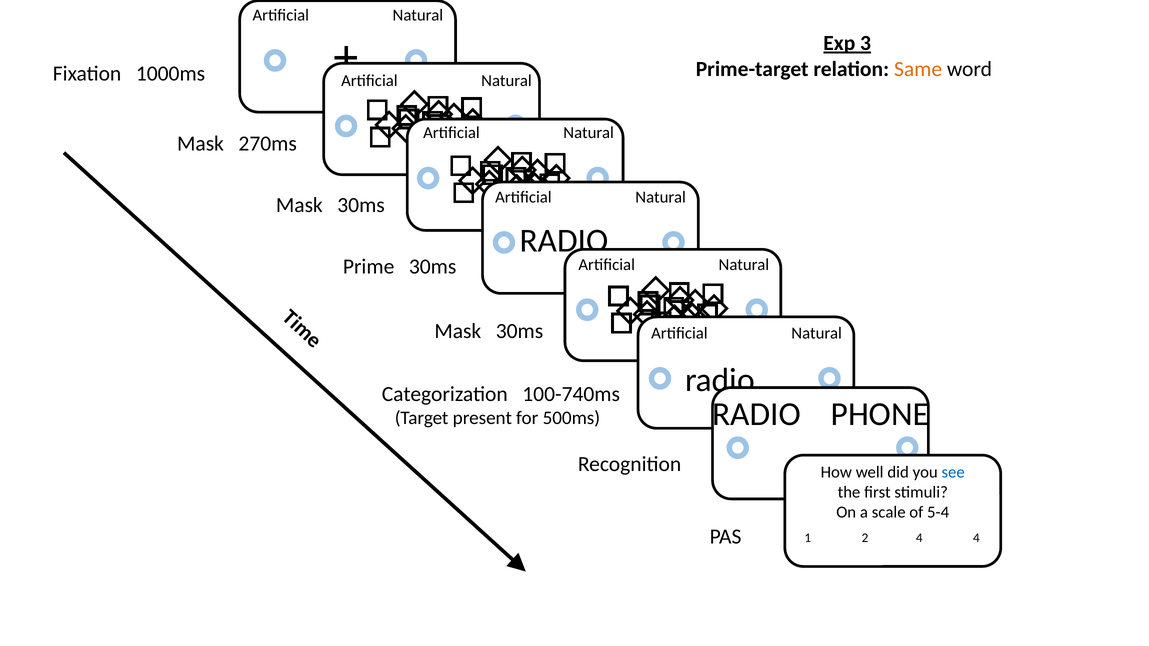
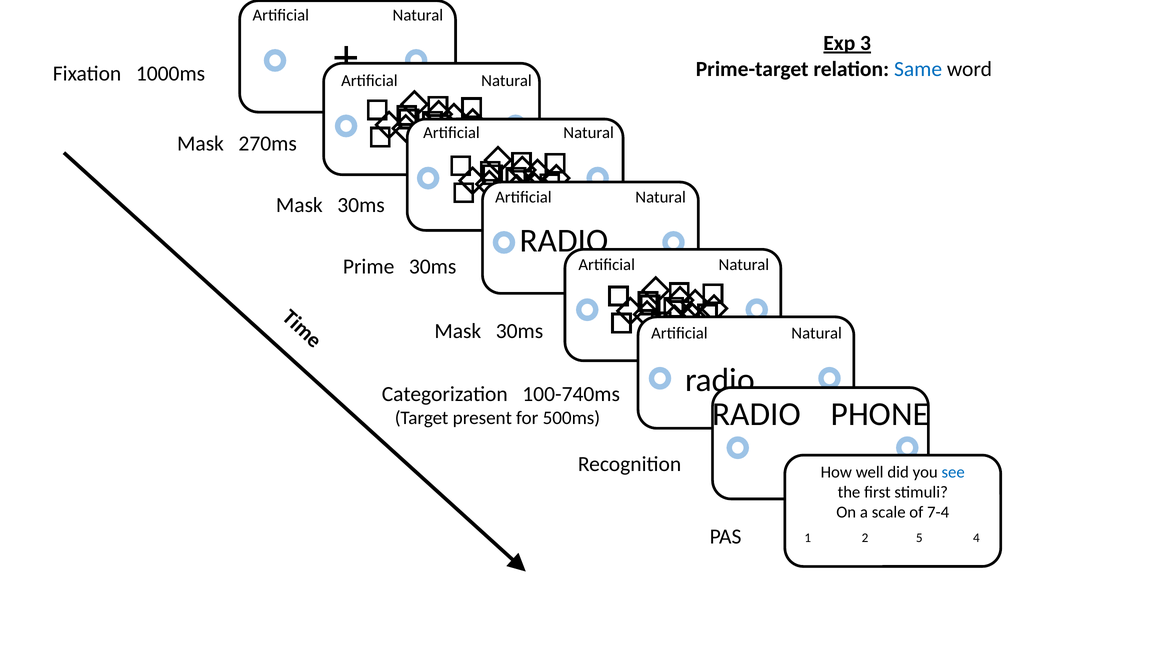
Same colour: orange -> blue (918, 69)
5-4: 5-4 -> 7-4 (938, 513)
2 4: 4 -> 5 (919, 538)
